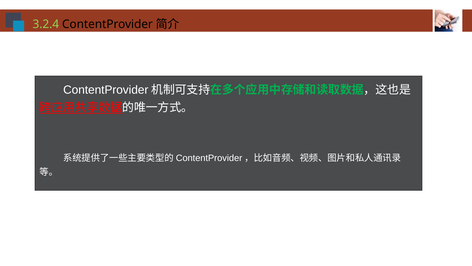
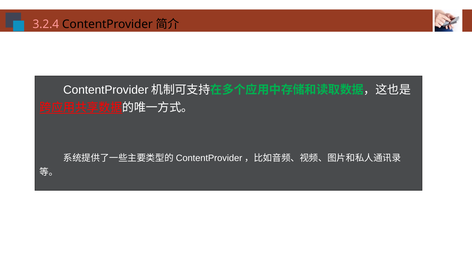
3.2.4 colour: light green -> pink (46, 24)
